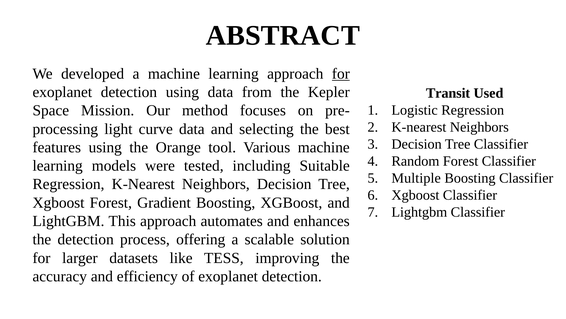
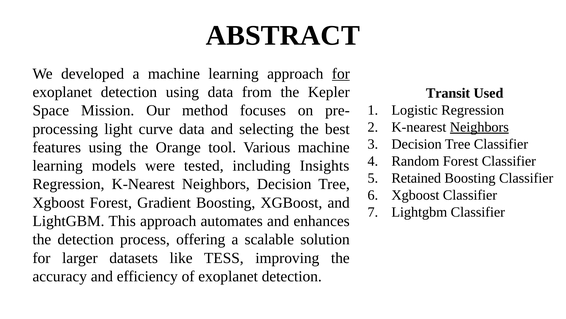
Neighbors underline: none -> present (479, 127)
Suitable: Suitable -> Insights (325, 166)
Multiple: Multiple -> Retained (416, 178)
